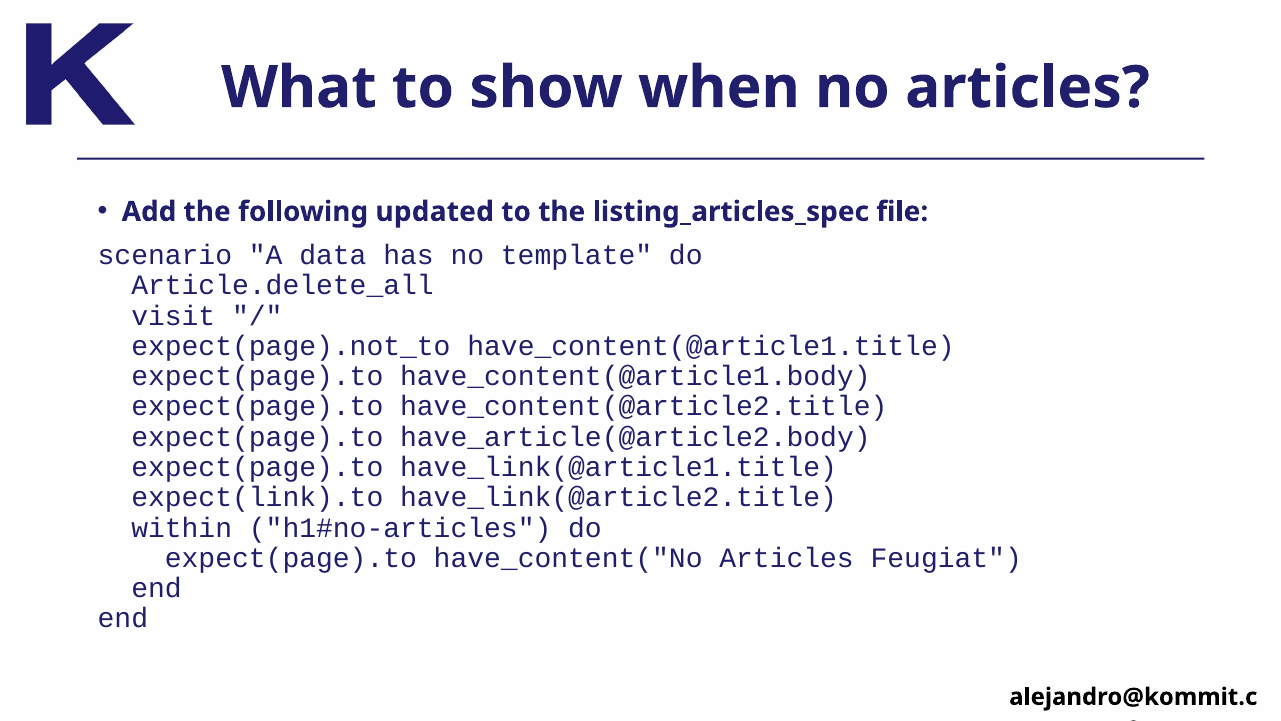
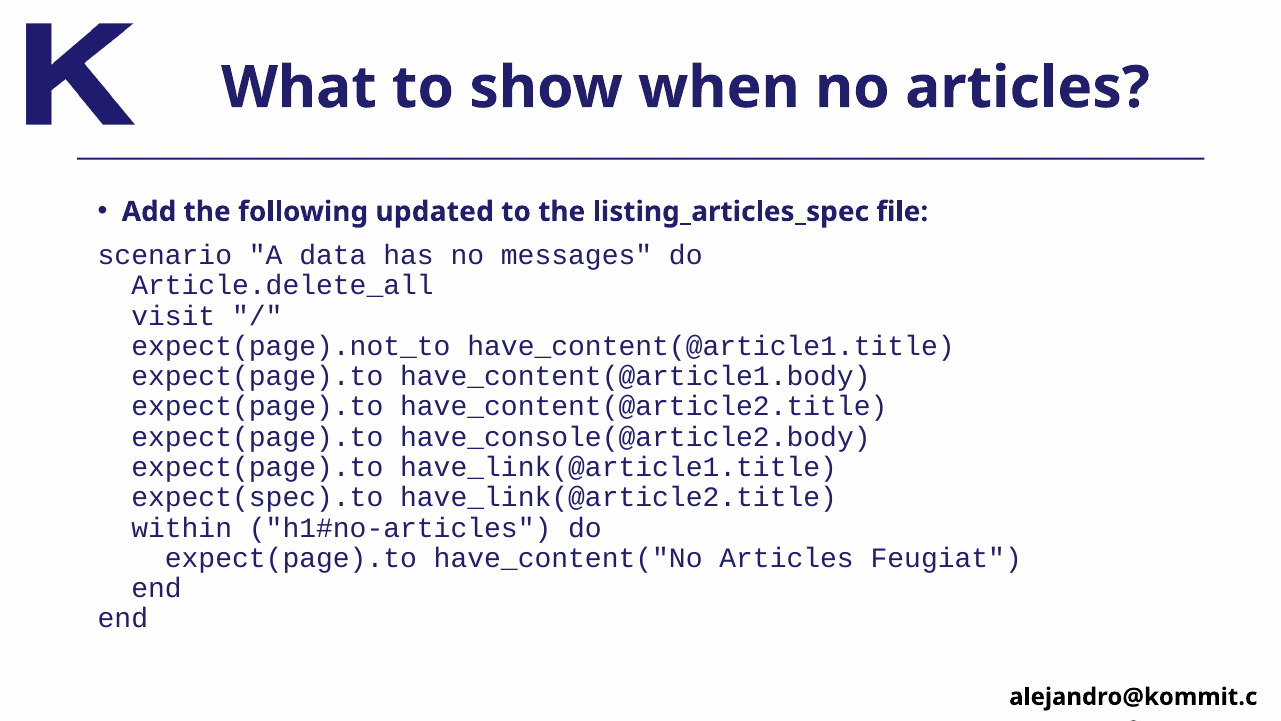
template: template -> messages (577, 255)
have_article(@article2.body: have_article(@article2.body -> have_console(@article2.body (635, 437)
expect(link).to: expect(link).to -> expect(spec).to (257, 497)
